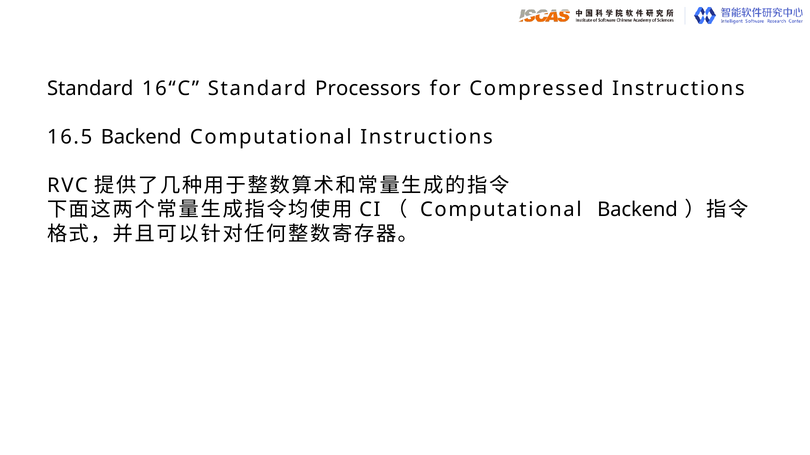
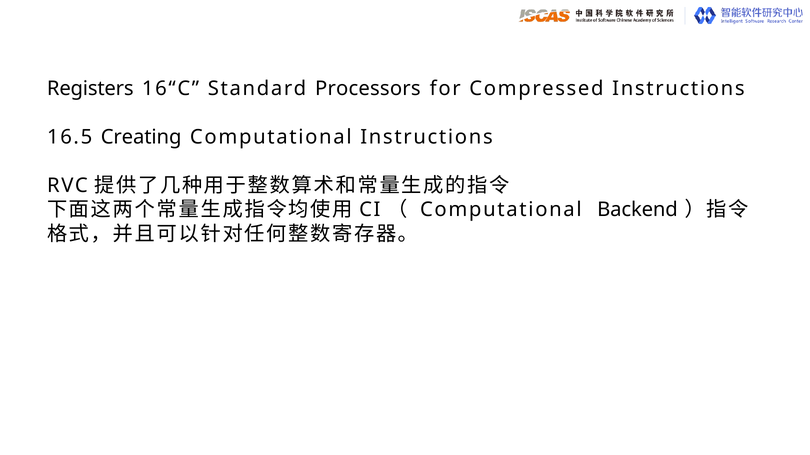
Standard: Standard -> Registers (90, 88)
16.5 Backend: Backend -> Creating (141, 137)
